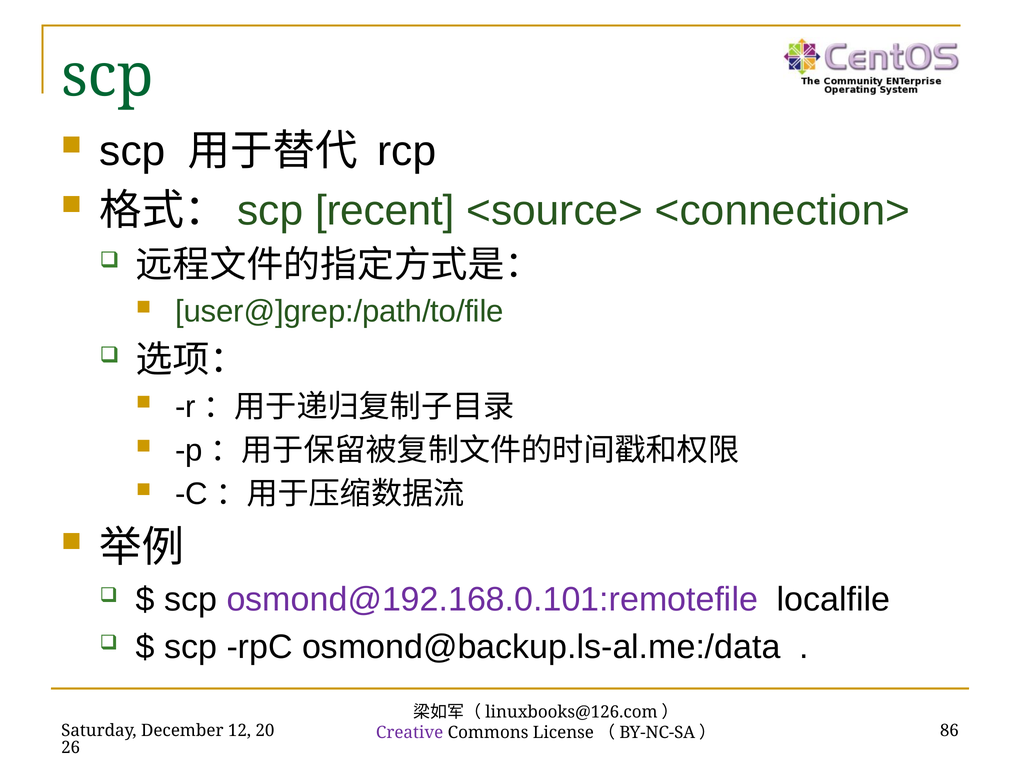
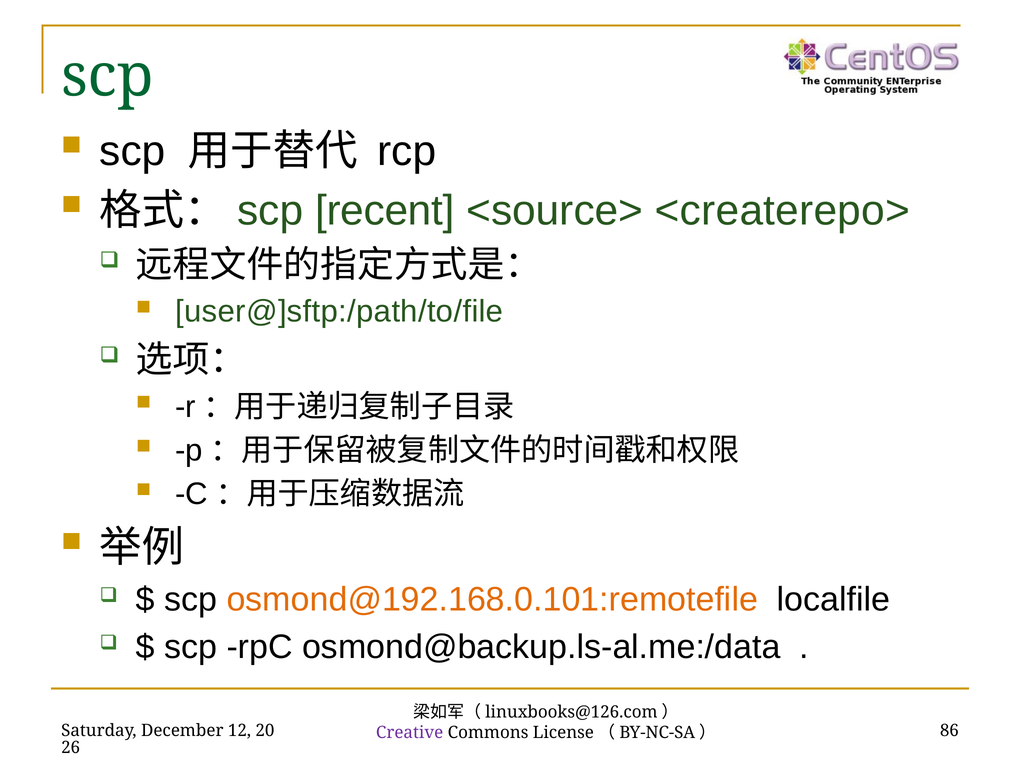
<connection>: <connection> -> <createrepo> (782, 210)
user@]grep:/path/to/file: user@]grep:/path/to/file -> user@]sftp:/path/to/file (339, 312)
osmond@192.168.0.101:remotefile colour: purple -> orange (492, 600)
